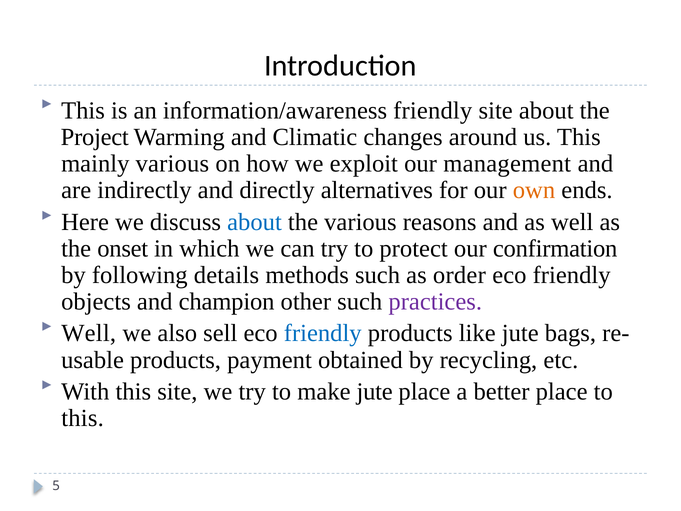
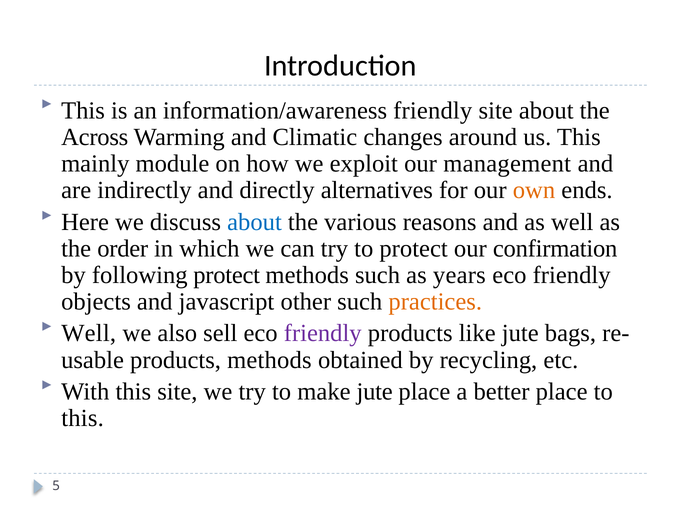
Project: Project -> Across (95, 137)
mainly various: various -> module (172, 164)
onset: onset -> order (123, 248)
following details: details -> protect (227, 275)
order: order -> years (459, 275)
champion: champion -> javascript (226, 302)
practices colour: purple -> orange (435, 302)
friendly colour: blue -> purple (323, 333)
products payment: payment -> methods (269, 360)
